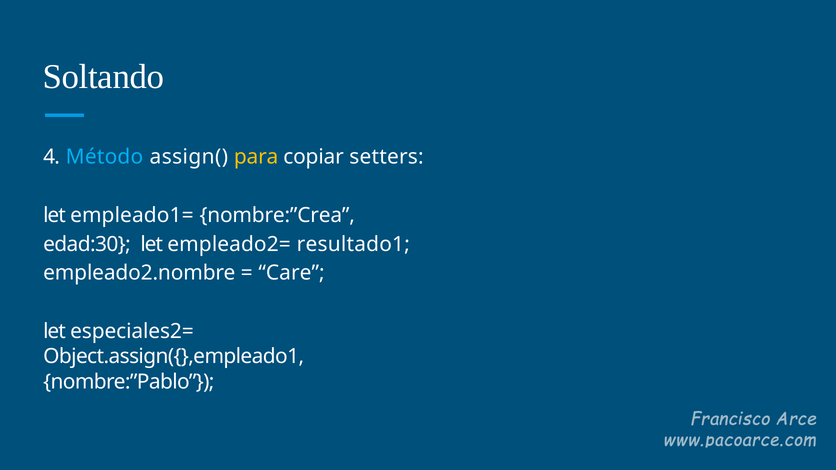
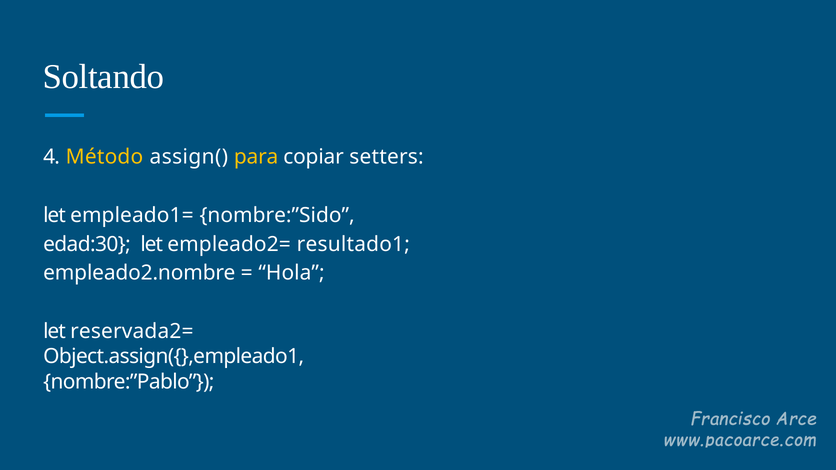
Método colour: light blue -> yellow (104, 157)
nombre:”Crea: nombre:”Crea -> nombre:”Sido (277, 216)
Care: Care -> Hola (292, 273)
especiales2=: especiales2= -> reservada2= (132, 332)
